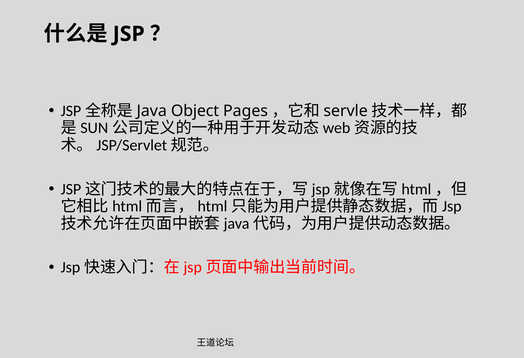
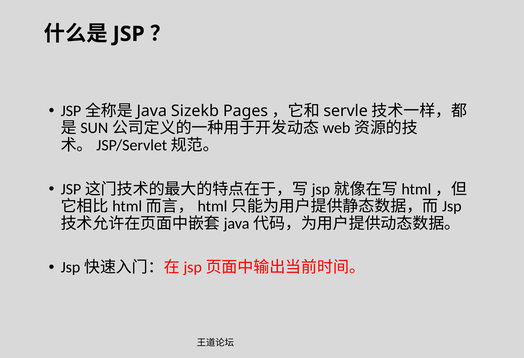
Object: Object -> Sizekb (195, 111)
